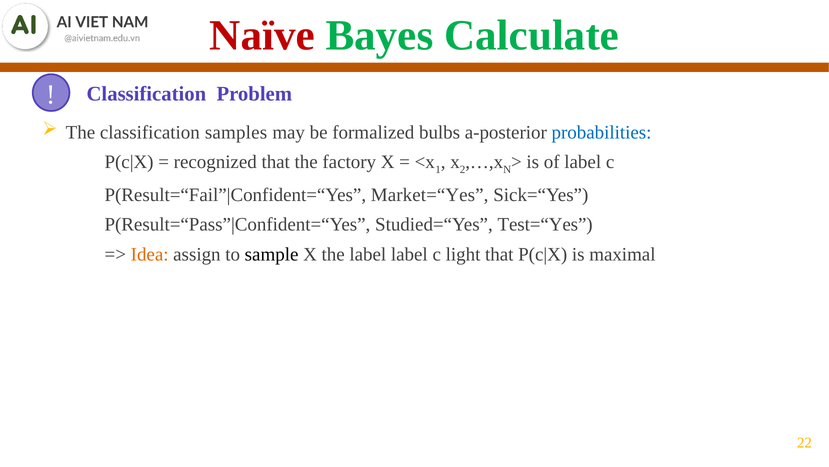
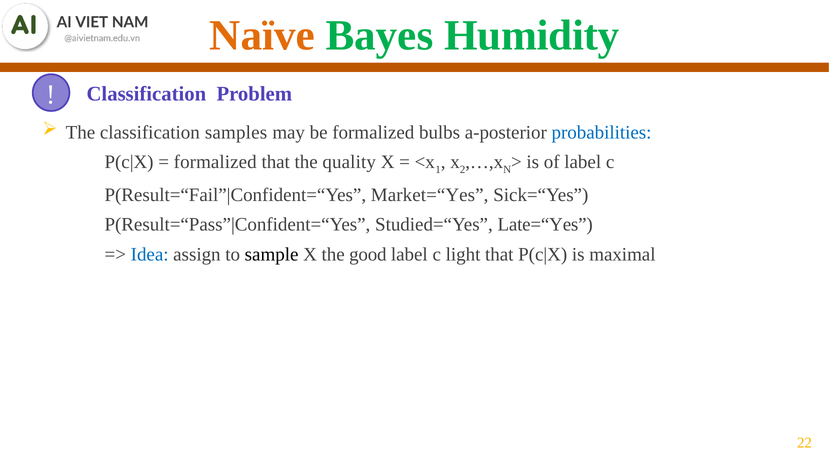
Naïve colour: red -> orange (262, 36)
Calculate: Calculate -> Humidity (532, 36)
recognized: recognized -> formalized (215, 162)
factory: factory -> quality (349, 162)
Test=“Yes: Test=“Yes -> Late=“Yes (545, 224)
Idea colour: orange -> blue (150, 254)
the label: label -> good (368, 254)
